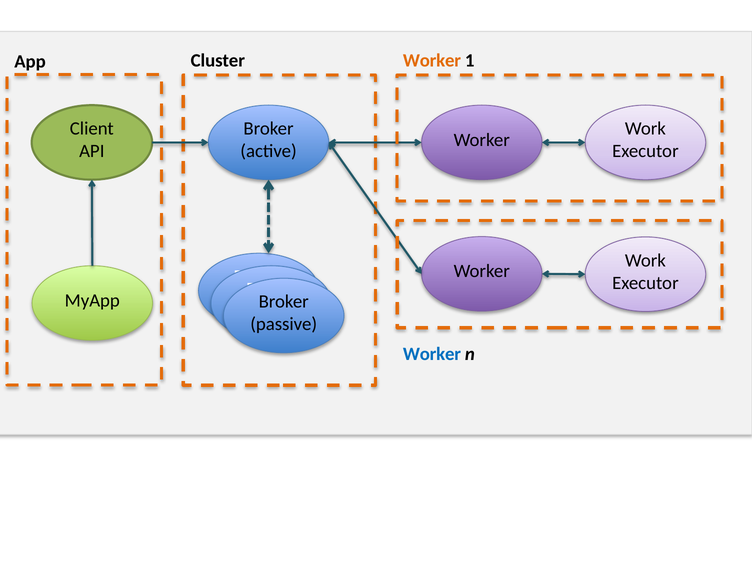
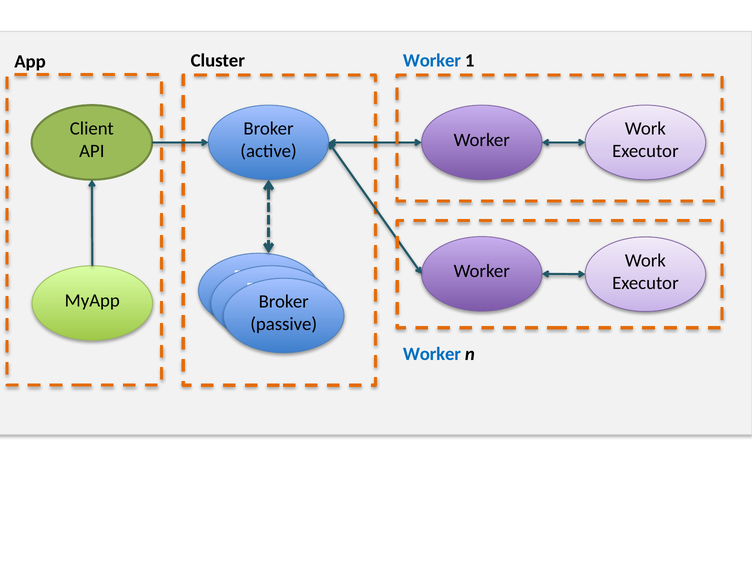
Worker colour: orange -> blue (432, 61)
